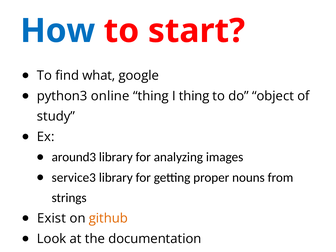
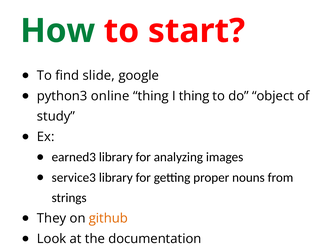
How colour: blue -> green (58, 31)
what: what -> slide (99, 76)
around3: around3 -> earned3 (74, 157)
Exist: Exist -> They (52, 218)
